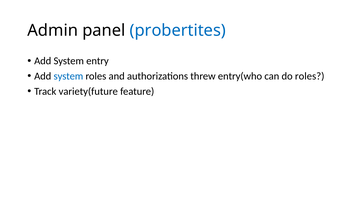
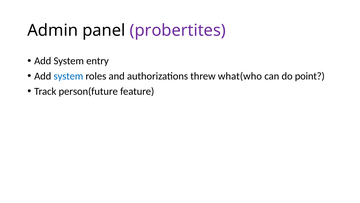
probertites colour: blue -> purple (178, 30)
entry(who: entry(who -> what(who (240, 76)
do roles: roles -> point (310, 76)
variety(future: variety(future -> person(future (88, 91)
